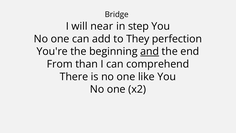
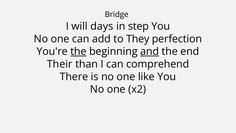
near: near -> days (102, 26)
the underline: none -> present (78, 51)
From: From -> Their (60, 64)
